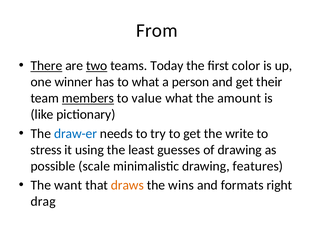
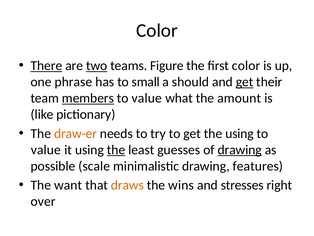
From: From -> Color (157, 30)
Today: Today -> Figure (167, 66)
winner: winner -> phrase (73, 82)
to what: what -> small (146, 82)
person: person -> should (190, 82)
get underline: none -> present (245, 82)
draw-er colour: blue -> orange (75, 133)
the write: write -> using (240, 133)
stress: stress -> value (46, 150)
the underline: none -> present (116, 150)
drawing underline: none -> present (240, 150)
formats: formats -> stresses (242, 185)
drag: drag -> over (43, 201)
